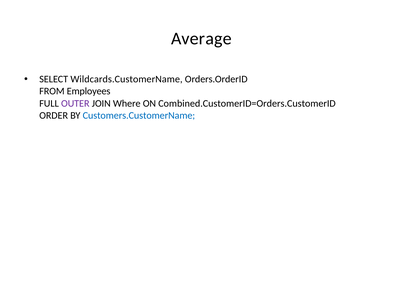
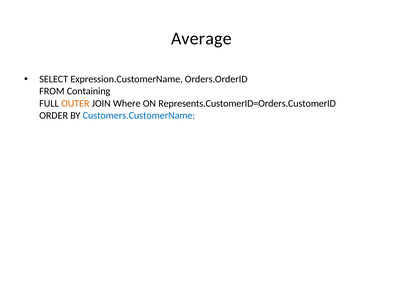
Wildcards.CustomerName: Wildcards.CustomerName -> Expression.CustomerName (127, 79)
Employees: Employees -> Containing (89, 91)
OUTER colour: purple -> orange (75, 103)
Combined.CustomerID=Orders.CustomerID: Combined.CustomerID=Orders.CustomerID -> Represents.CustomerID=Orders.CustomerID (247, 103)
